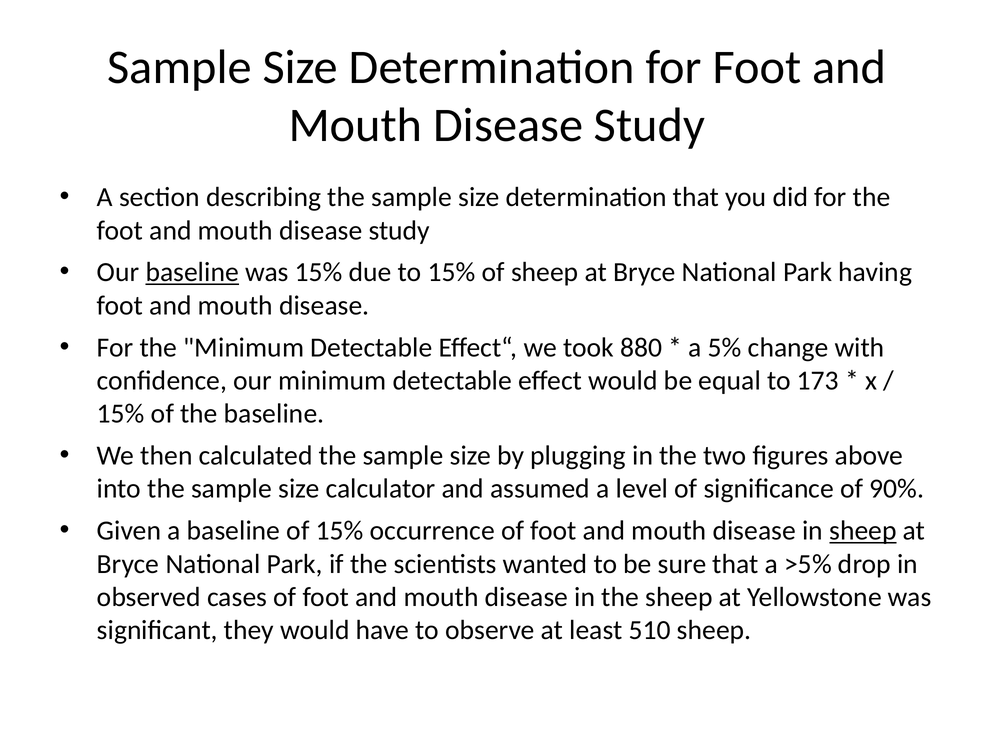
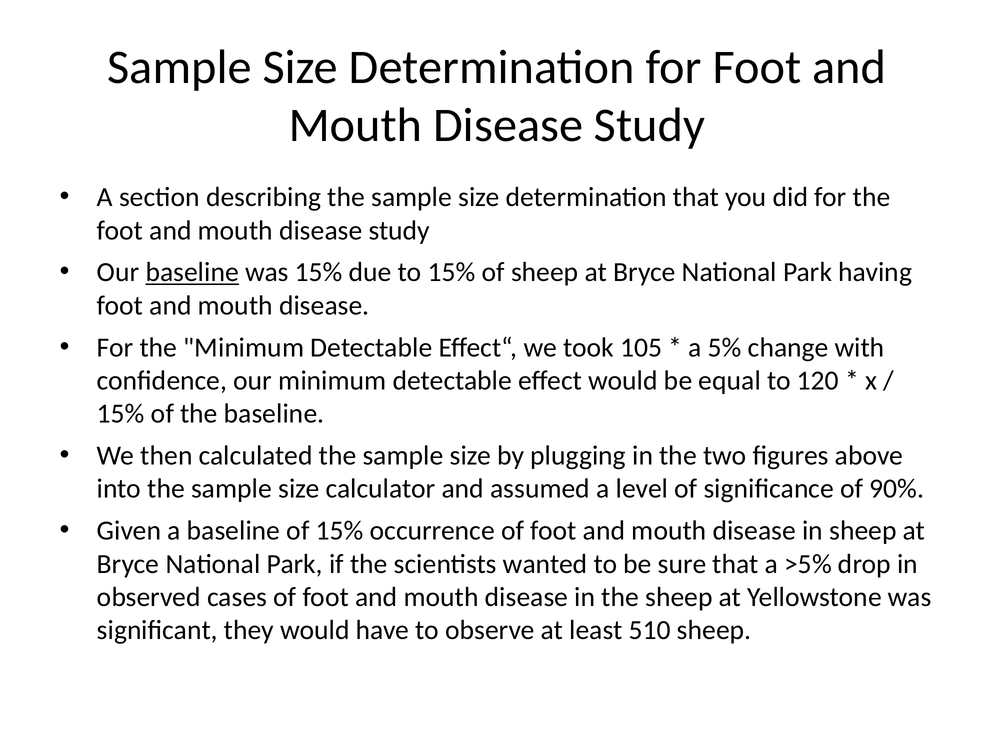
880: 880 -> 105 (641, 348)
173: 173 -> 120 (818, 381)
sheep underline: present -> none (863, 531)
